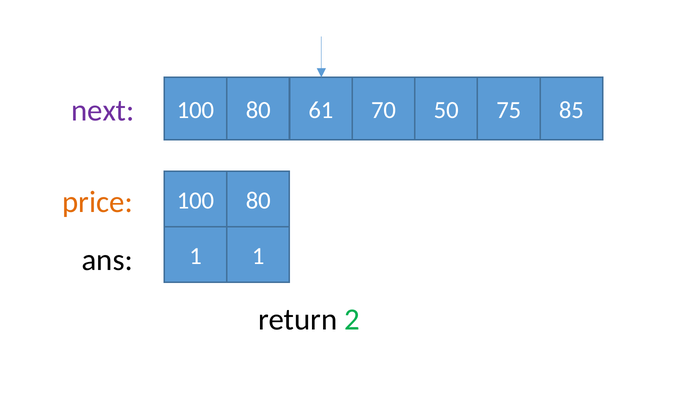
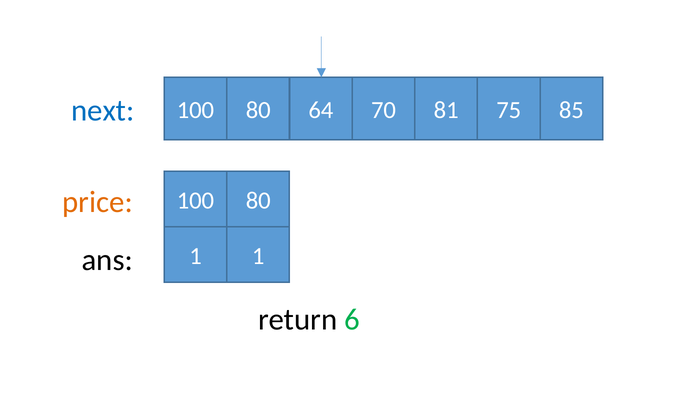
next colour: purple -> blue (103, 111)
61: 61 -> 64 (321, 110)
50: 50 -> 81 (446, 110)
2: 2 -> 6 (352, 320)
